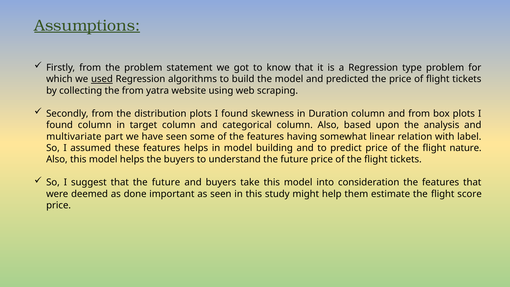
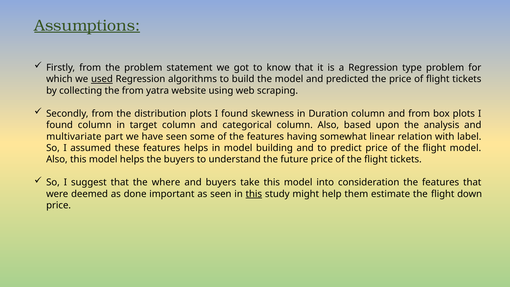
flight nature: nature -> model (465, 148)
that the future: future -> where (166, 182)
this underline: none -> present (254, 194)
score: score -> down (470, 194)
